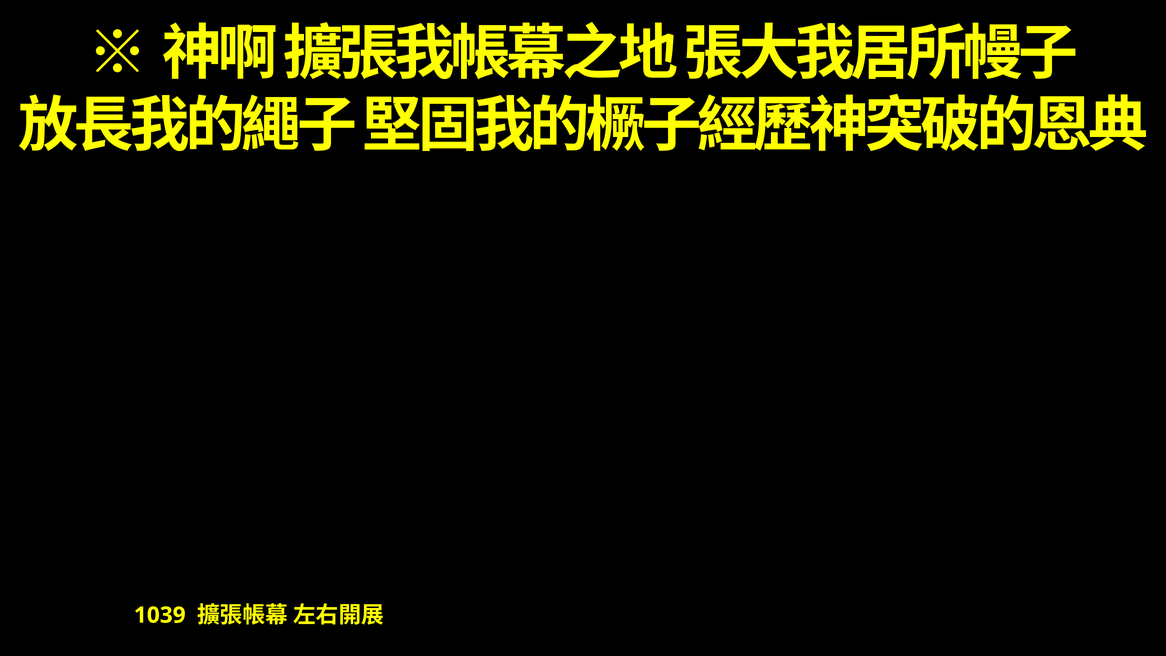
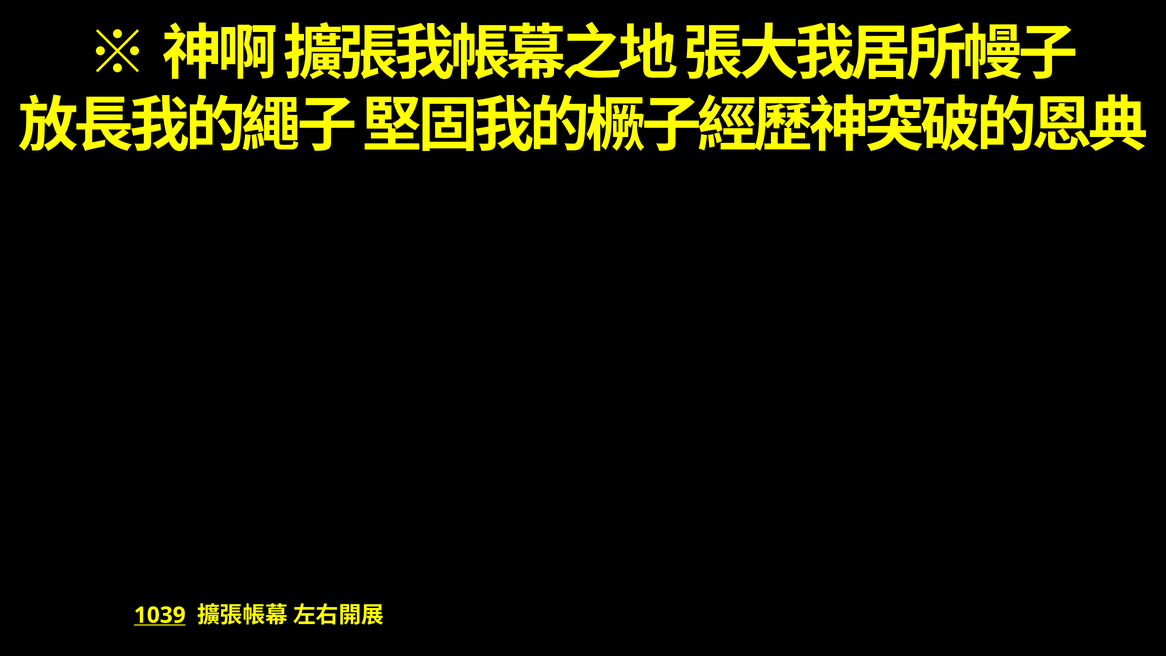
1039 underline: none -> present (160, 615)
